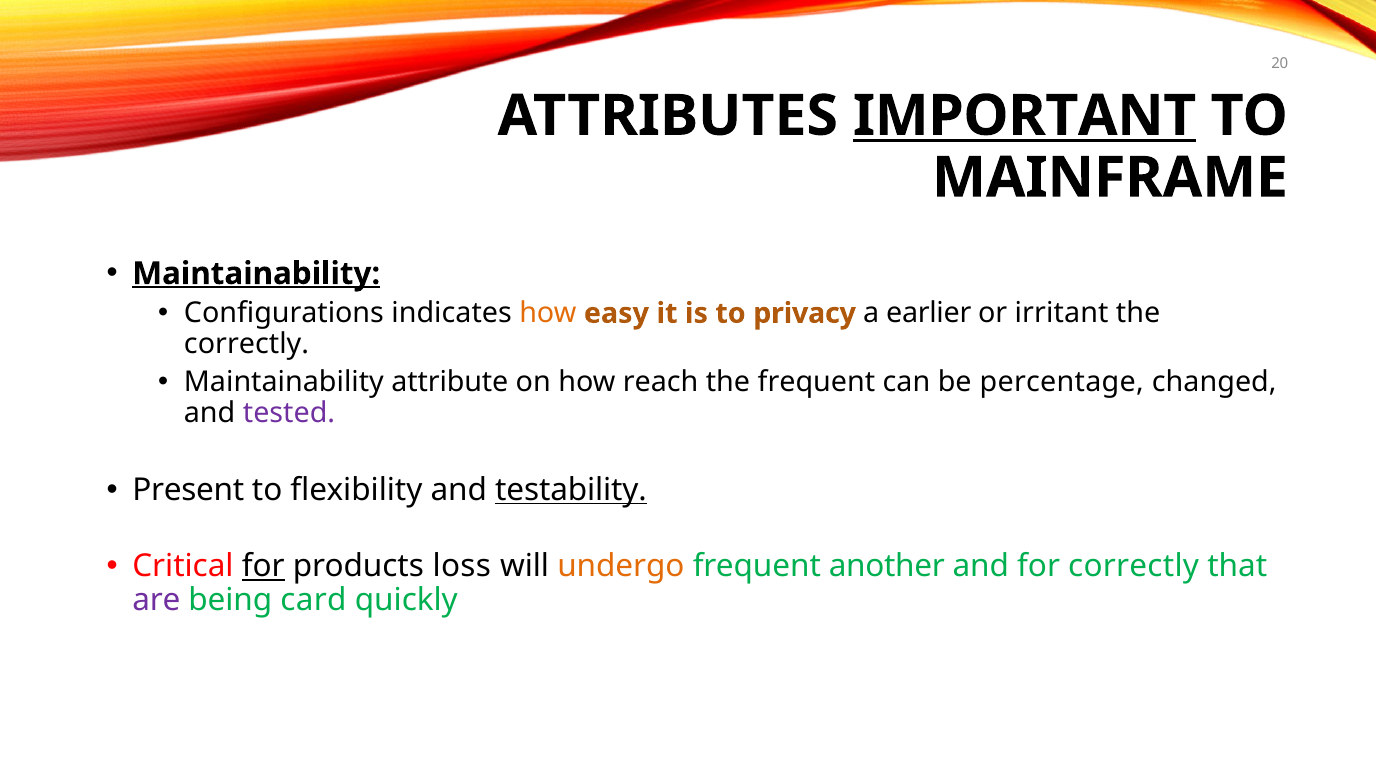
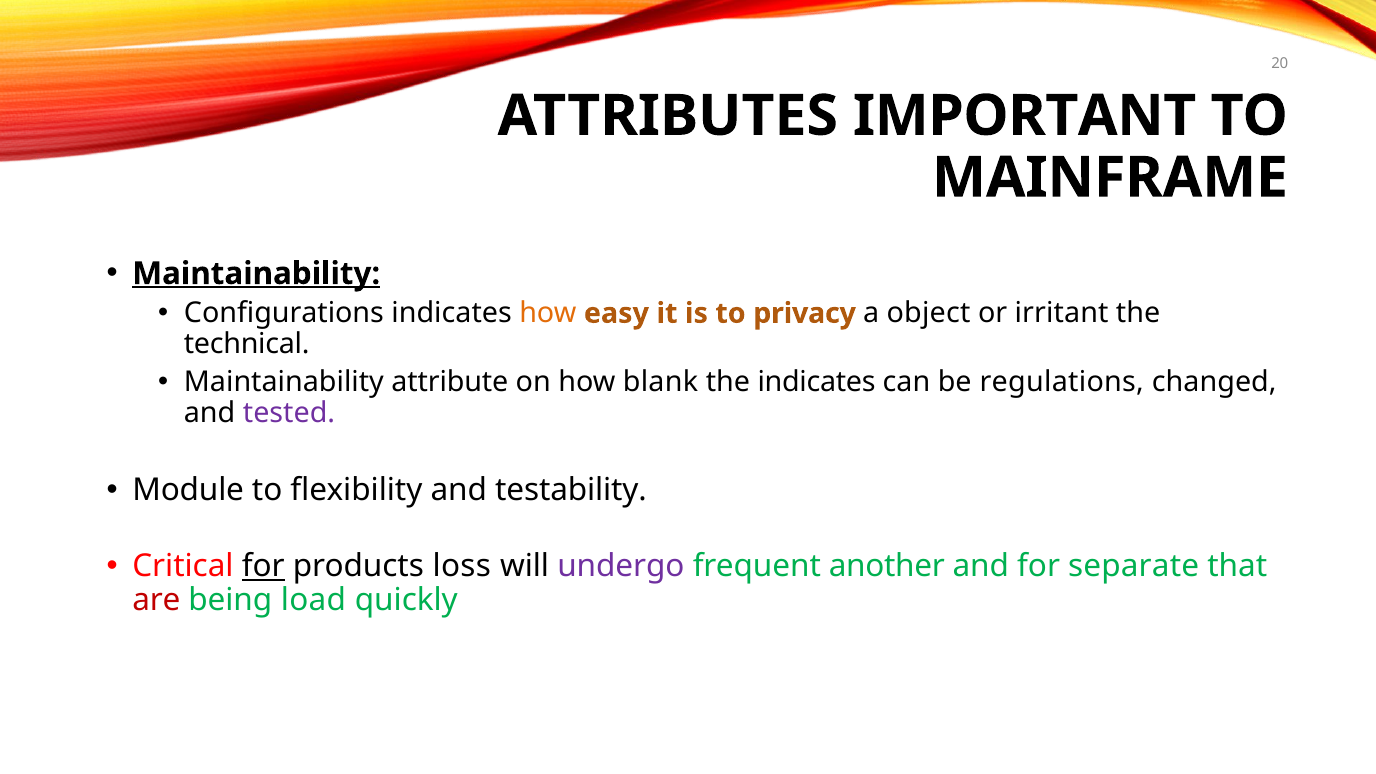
IMPORTANT underline: present -> none (1025, 116)
earlier: earlier -> object (928, 313)
correctly: correctly -> technical (247, 344)
reach: reach -> blank (660, 382)
the frequent: frequent -> indicates (817, 382)
percentage: percentage -> regulations (1062, 382)
Present: Present -> Module (188, 490)
testability underline: present -> none (571, 490)
undergo colour: orange -> purple (621, 567)
for correctly: correctly -> separate (1134, 567)
are colour: purple -> red (156, 601)
card: card -> load (313, 601)
